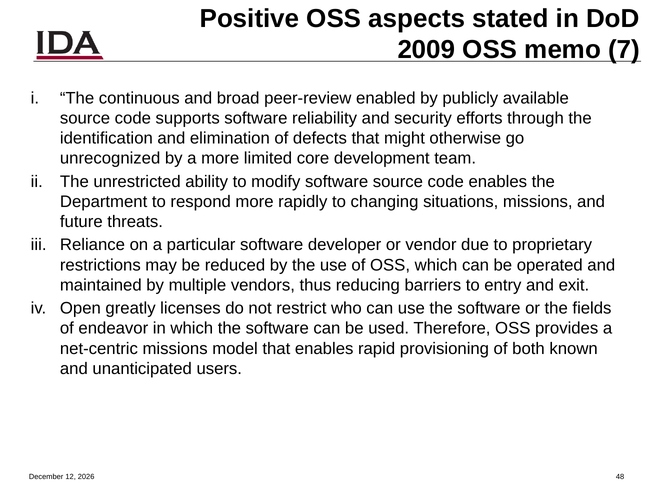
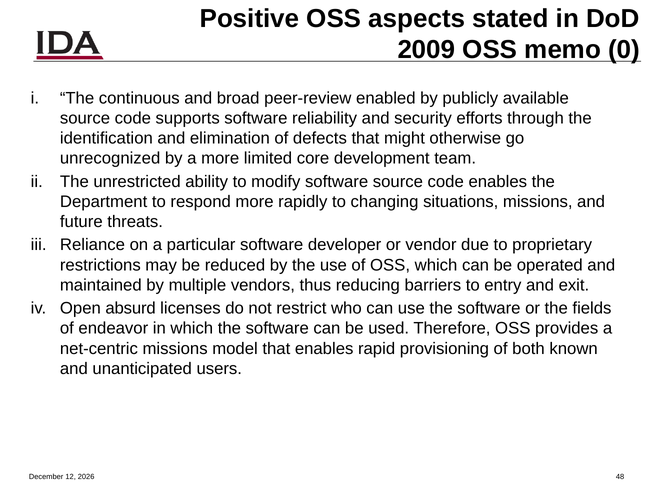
7: 7 -> 0 (624, 50)
greatly: greatly -> absurd (131, 309)
